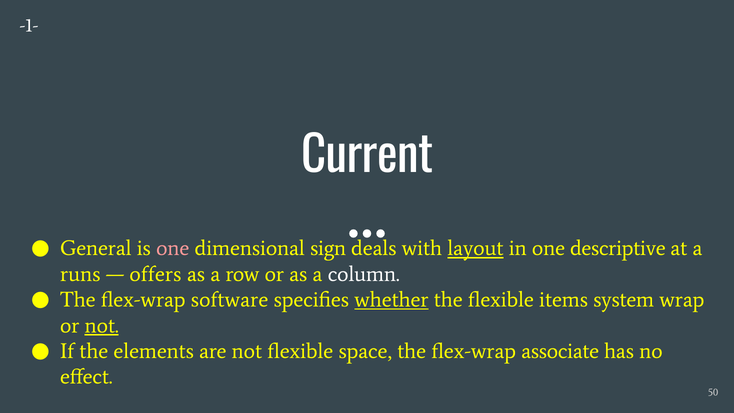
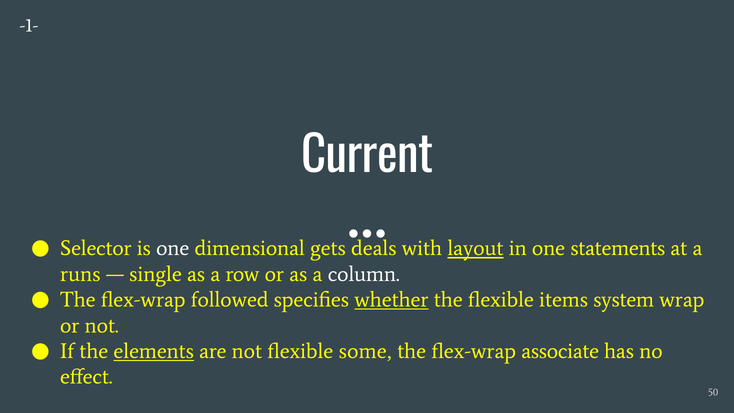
General: General -> Selector (96, 248)
one colour: pink -> white (173, 248)
sign: sign -> gets (328, 248)
descriptive: descriptive -> statements (618, 248)
offers: offers -> single (155, 274)
software: software -> followed (230, 300)
not underline: present -> none (102, 325)
elements underline: none -> present (154, 351)
space: space -> some (365, 351)
